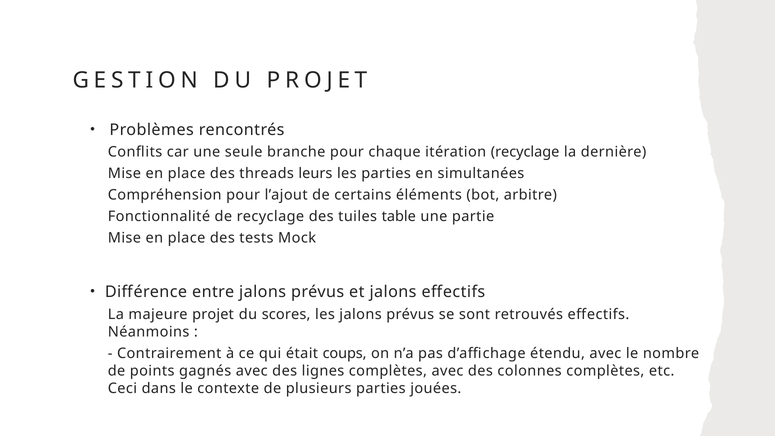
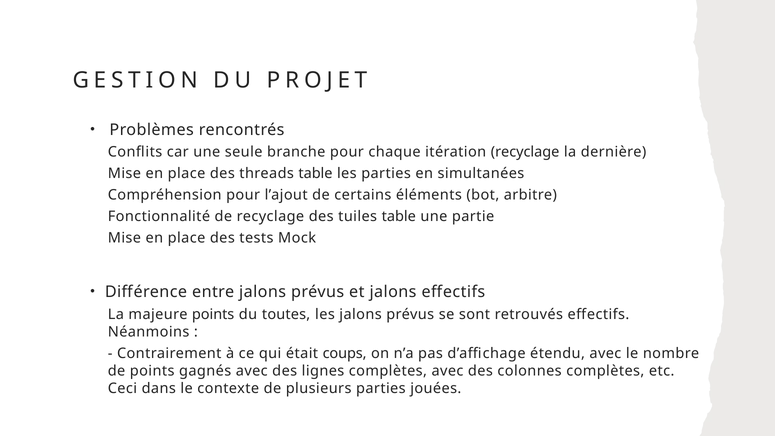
threads leurs: leurs -> table (315, 174)
majeure projet: projet -> points (213, 314)
scores: scores -> toutes (286, 314)
